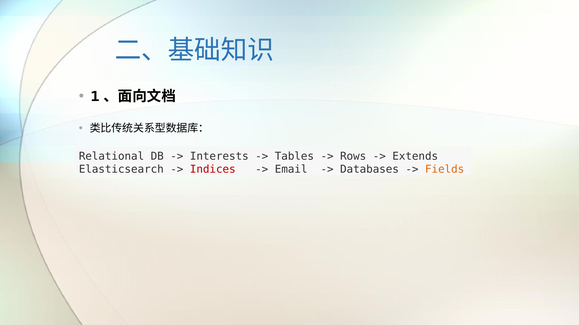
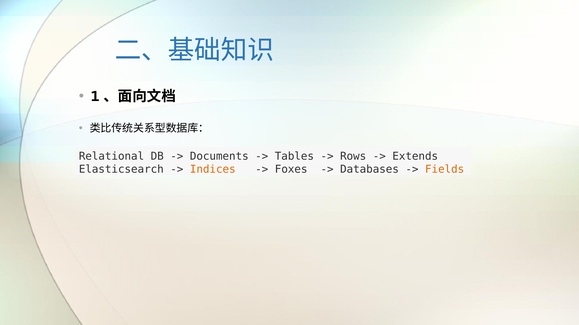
Interests: Interests -> Documents (219, 157)
Indices colour: red -> orange (213, 170)
Email: Email -> Foxes (291, 170)
